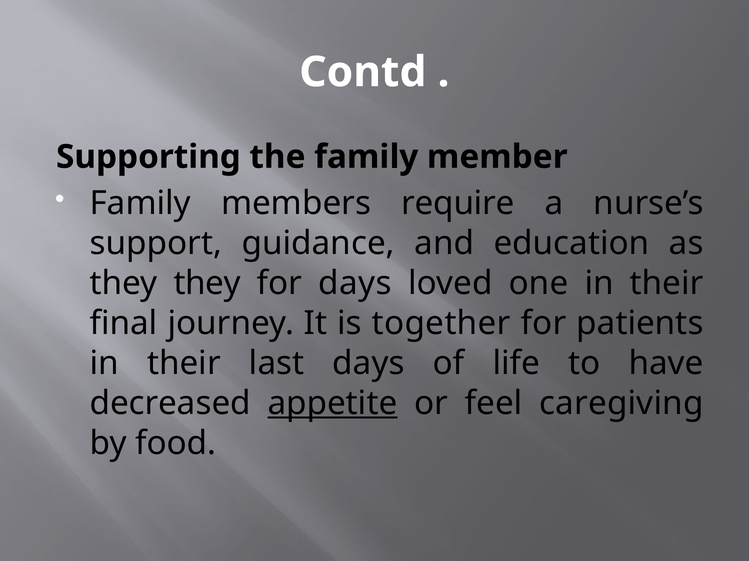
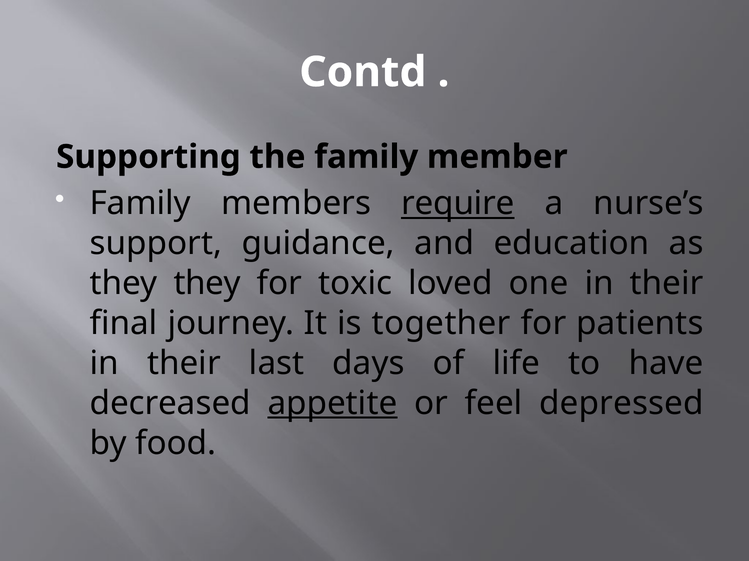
require underline: none -> present (458, 204)
for days: days -> toxic (355, 284)
caregiving: caregiving -> depressed (621, 404)
